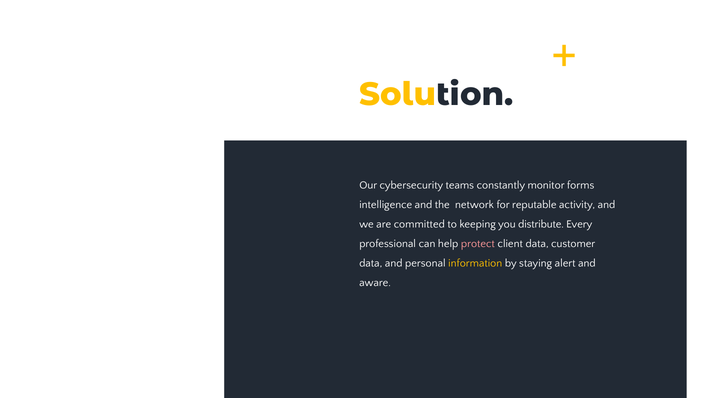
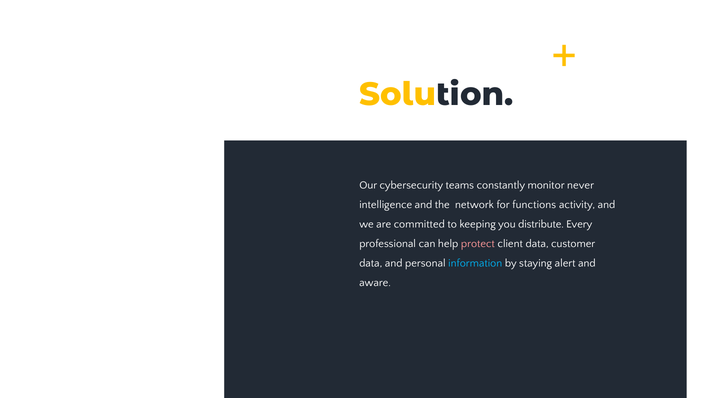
forms: forms -> never (581, 185)
reputable: reputable -> functions (534, 205)
information colour: yellow -> light blue (475, 263)
